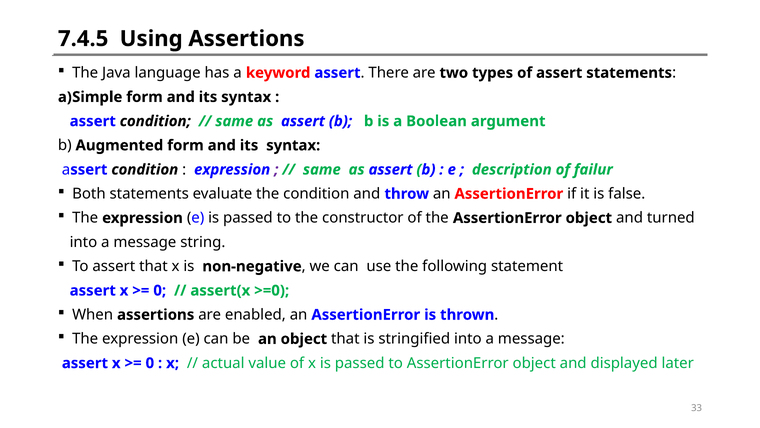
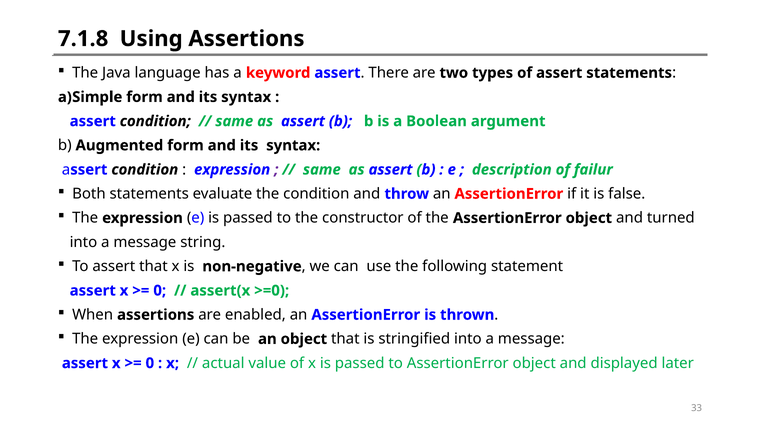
7.4.5: 7.4.5 -> 7.1.8 (83, 39)
